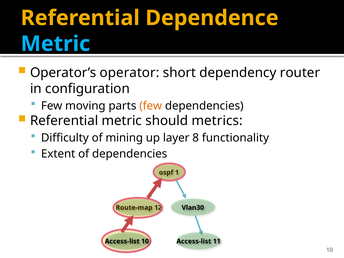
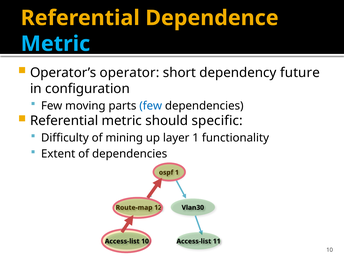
router: router -> future (300, 73)
few colour: orange -> blue (151, 106)
metrics: metrics -> specific (217, 121)
layer 8: 8 -> 1 (196, 138)
